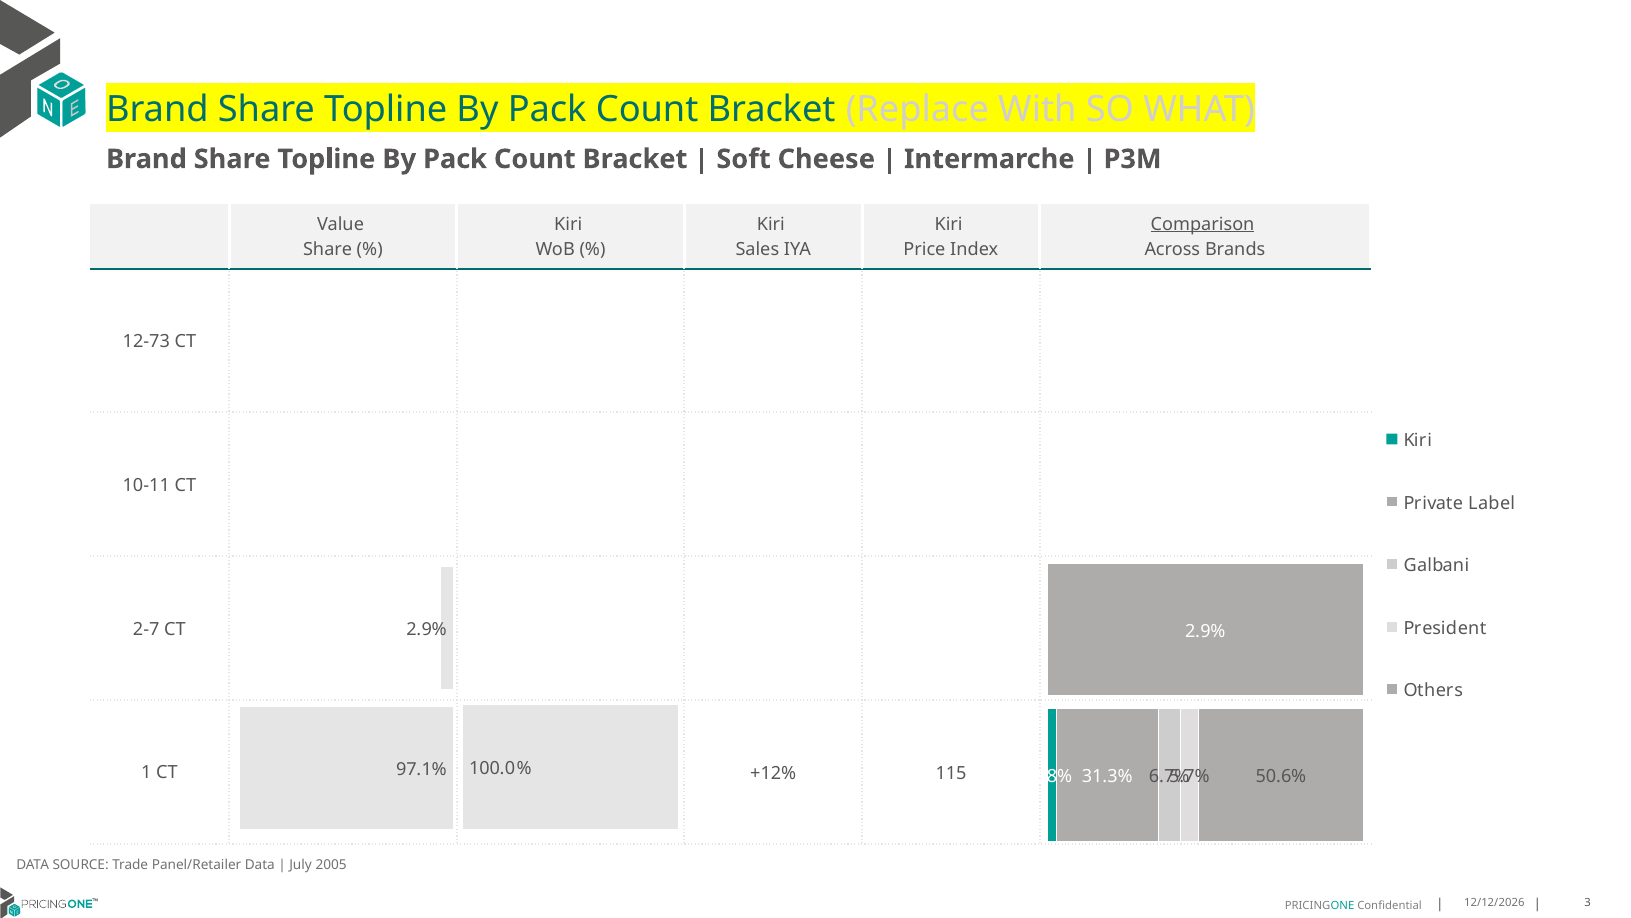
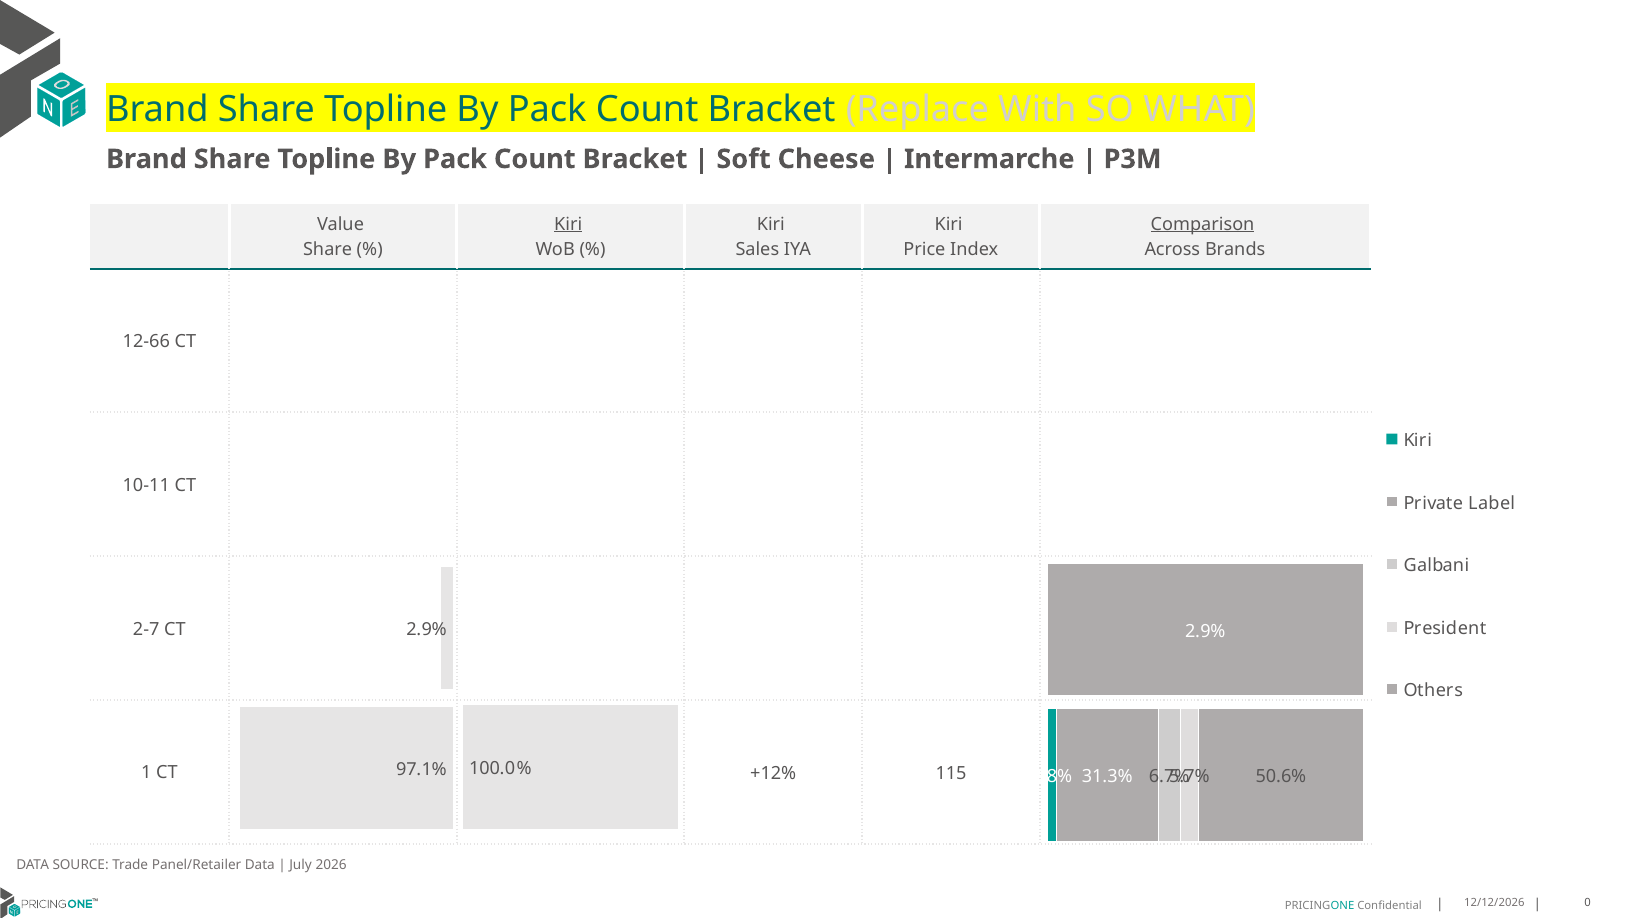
Kiri underline: none -> present (568, 224)
12-73: 12-73 -> 12-66 (146, 341)
2005: 2005 -> 2026 (331, 864)
3: 3 -> 0 (1588, 902)
